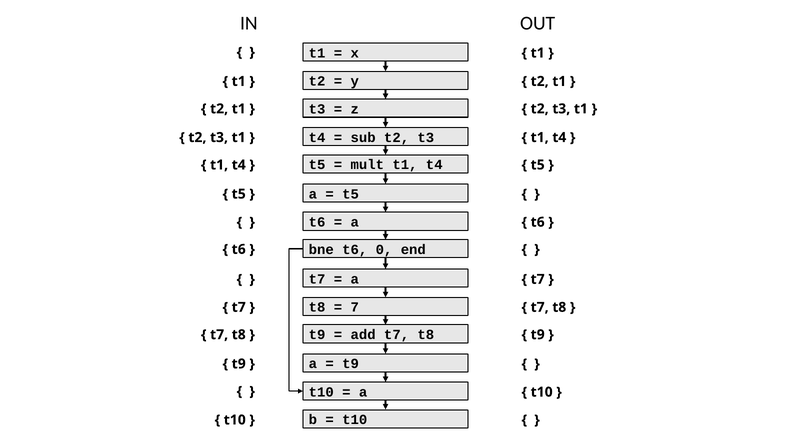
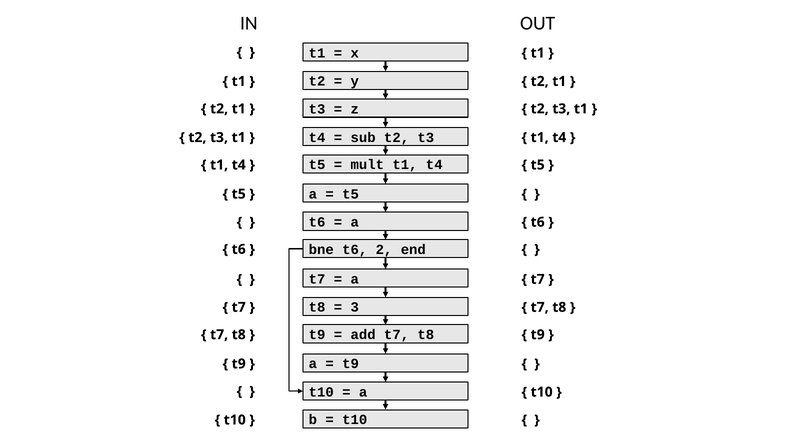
0: 0 -> 2 (384, 250)
7: 7 -> 3 (355, 307)
